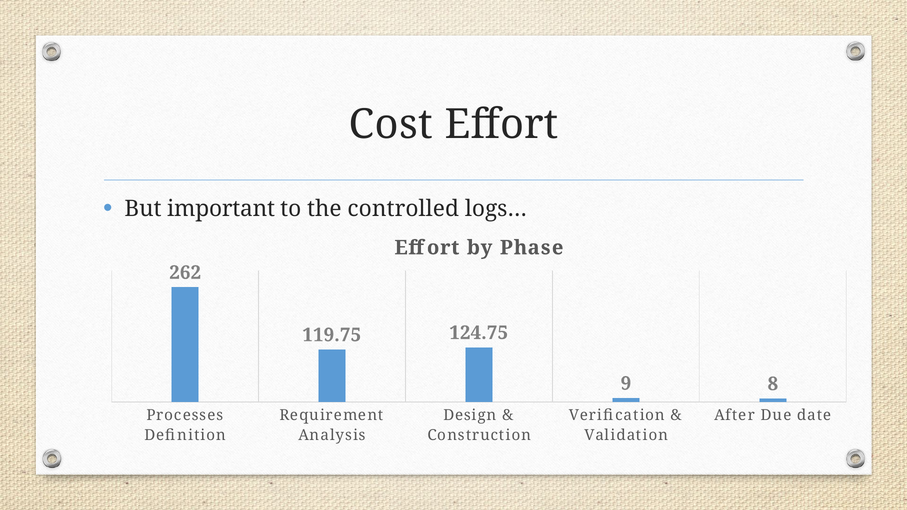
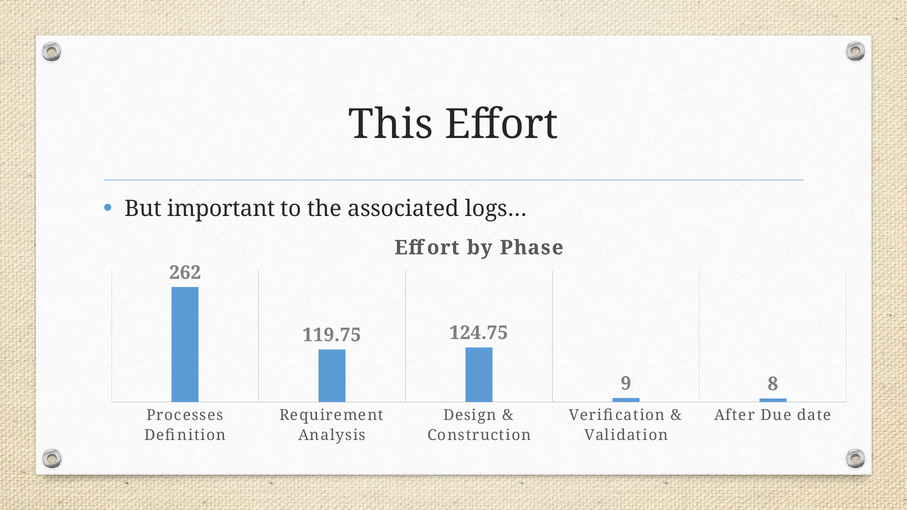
Cost: Cost -> This (391, 124)
controlled: controlled -> associated (403, 209)
